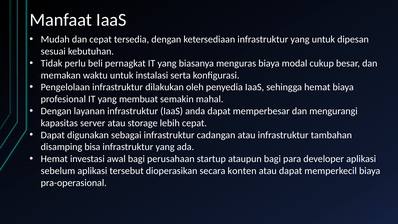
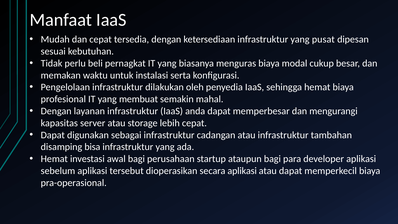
yang untuk: untuk -> pusat (323, 39)
secara konten: konten -> aplikasi (242, 171)
